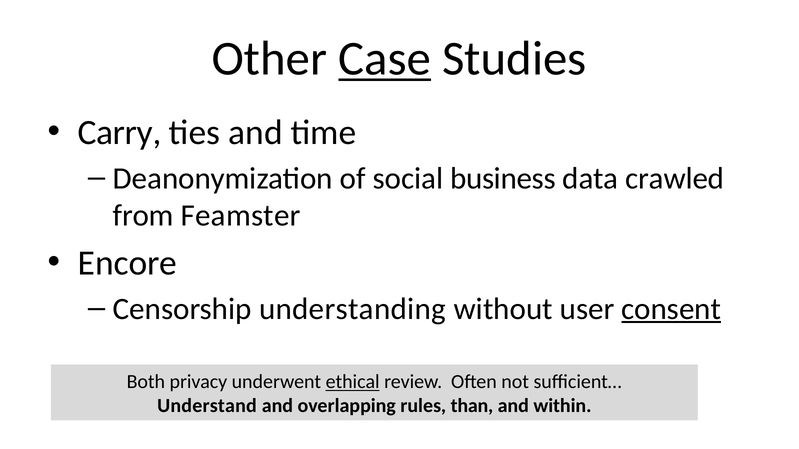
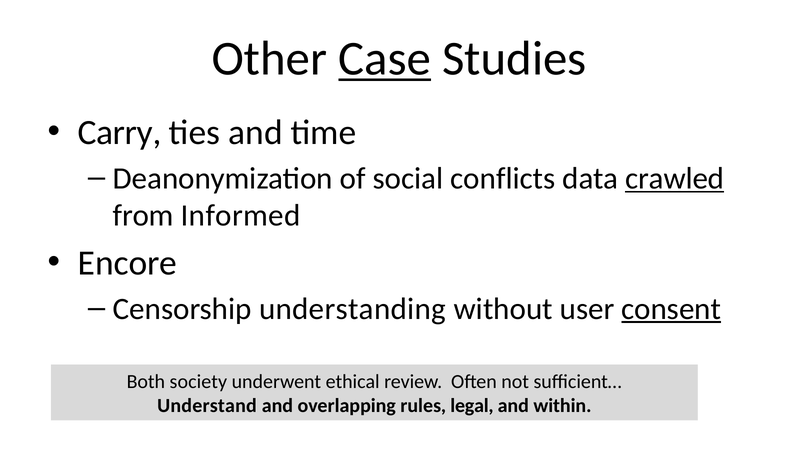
business: business -> conflicts (503, 179)
crawled underline: none -> present (675, 179)
Feamster: Feamster -> Informed (241, 216)
privacy: privacy -> society (198, 382)
ethical underline: present -> none (353, 382)
than: than -> legal (472, 406)
